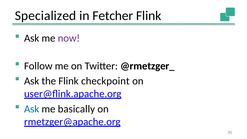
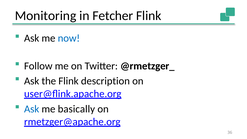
Specialized: Specialized -> Monitoring (46, 16)
now colour: purple -> blue (69, 38)
checkpoint: checkpoint -> description (105, 81)
